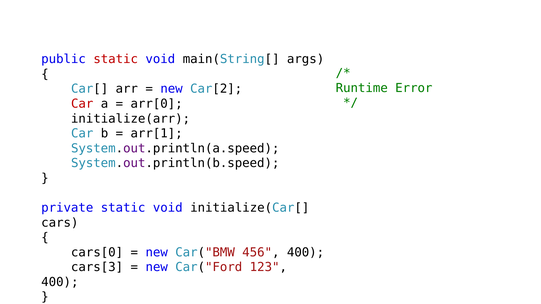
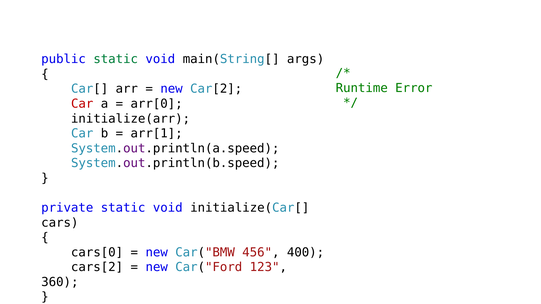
static colour: red -> green (116, 59)
cars[3: cars[3 -> cars[2 (97, 267)
400: 400 -> 360 (60, 282)
